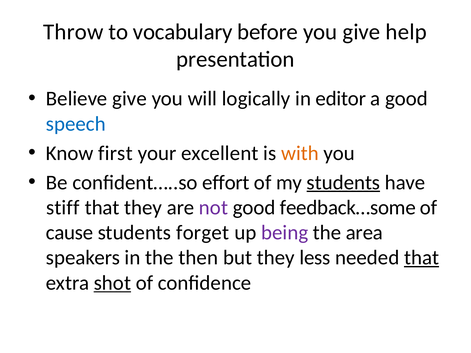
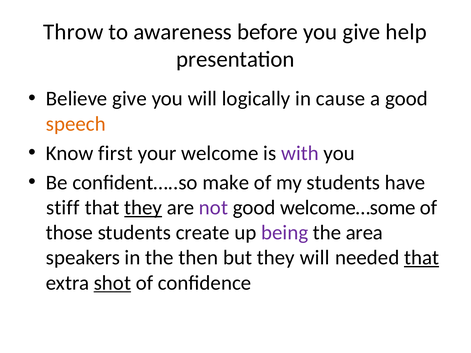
vocabulary: vocabulary -> awareness (183, 32)
editor: editor -> cause (341, 99)
speech colour: blue -> orange (76, 124)
excellent: excellent -> welcome (220, 153)
with colour: orange -> purple (300, 153)
effort: effort -> make (226, 183)
students underline: present -> none (343, 183)
they underline: none -> present (143, 208)
feedback…some: feedback…some -> welcome…some (348, 208)
cause: cause -> those (69, 233)
forget: forget -> create (203, 233)
they less: less -> will (315, 258)
